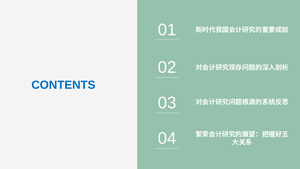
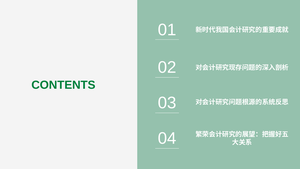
CONTENTS colour: blue -> green (63, 85)
